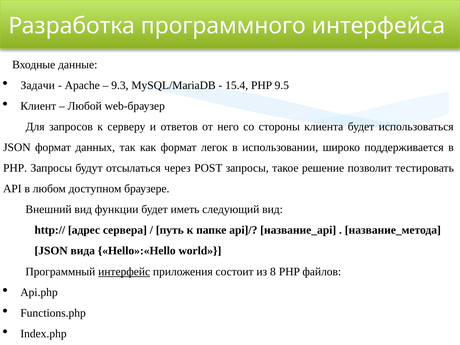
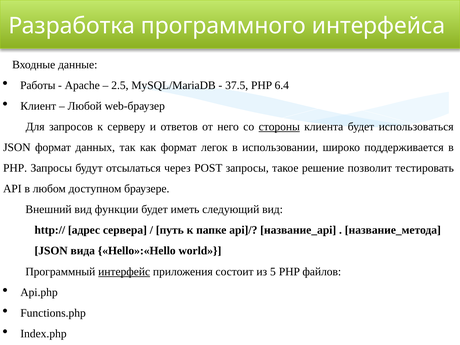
Задачи: Задачи -> Работы (38, 85)
9.3: 9.3 -> 2.5 (120, 85)
15.4: 15.4 -> 37.5 (237, 85)
9.5: 9.5 -> 6.4 (282, 85)
стороны underline: none -> present (279, 127)
8: 8 -> 5 (273, 272)
